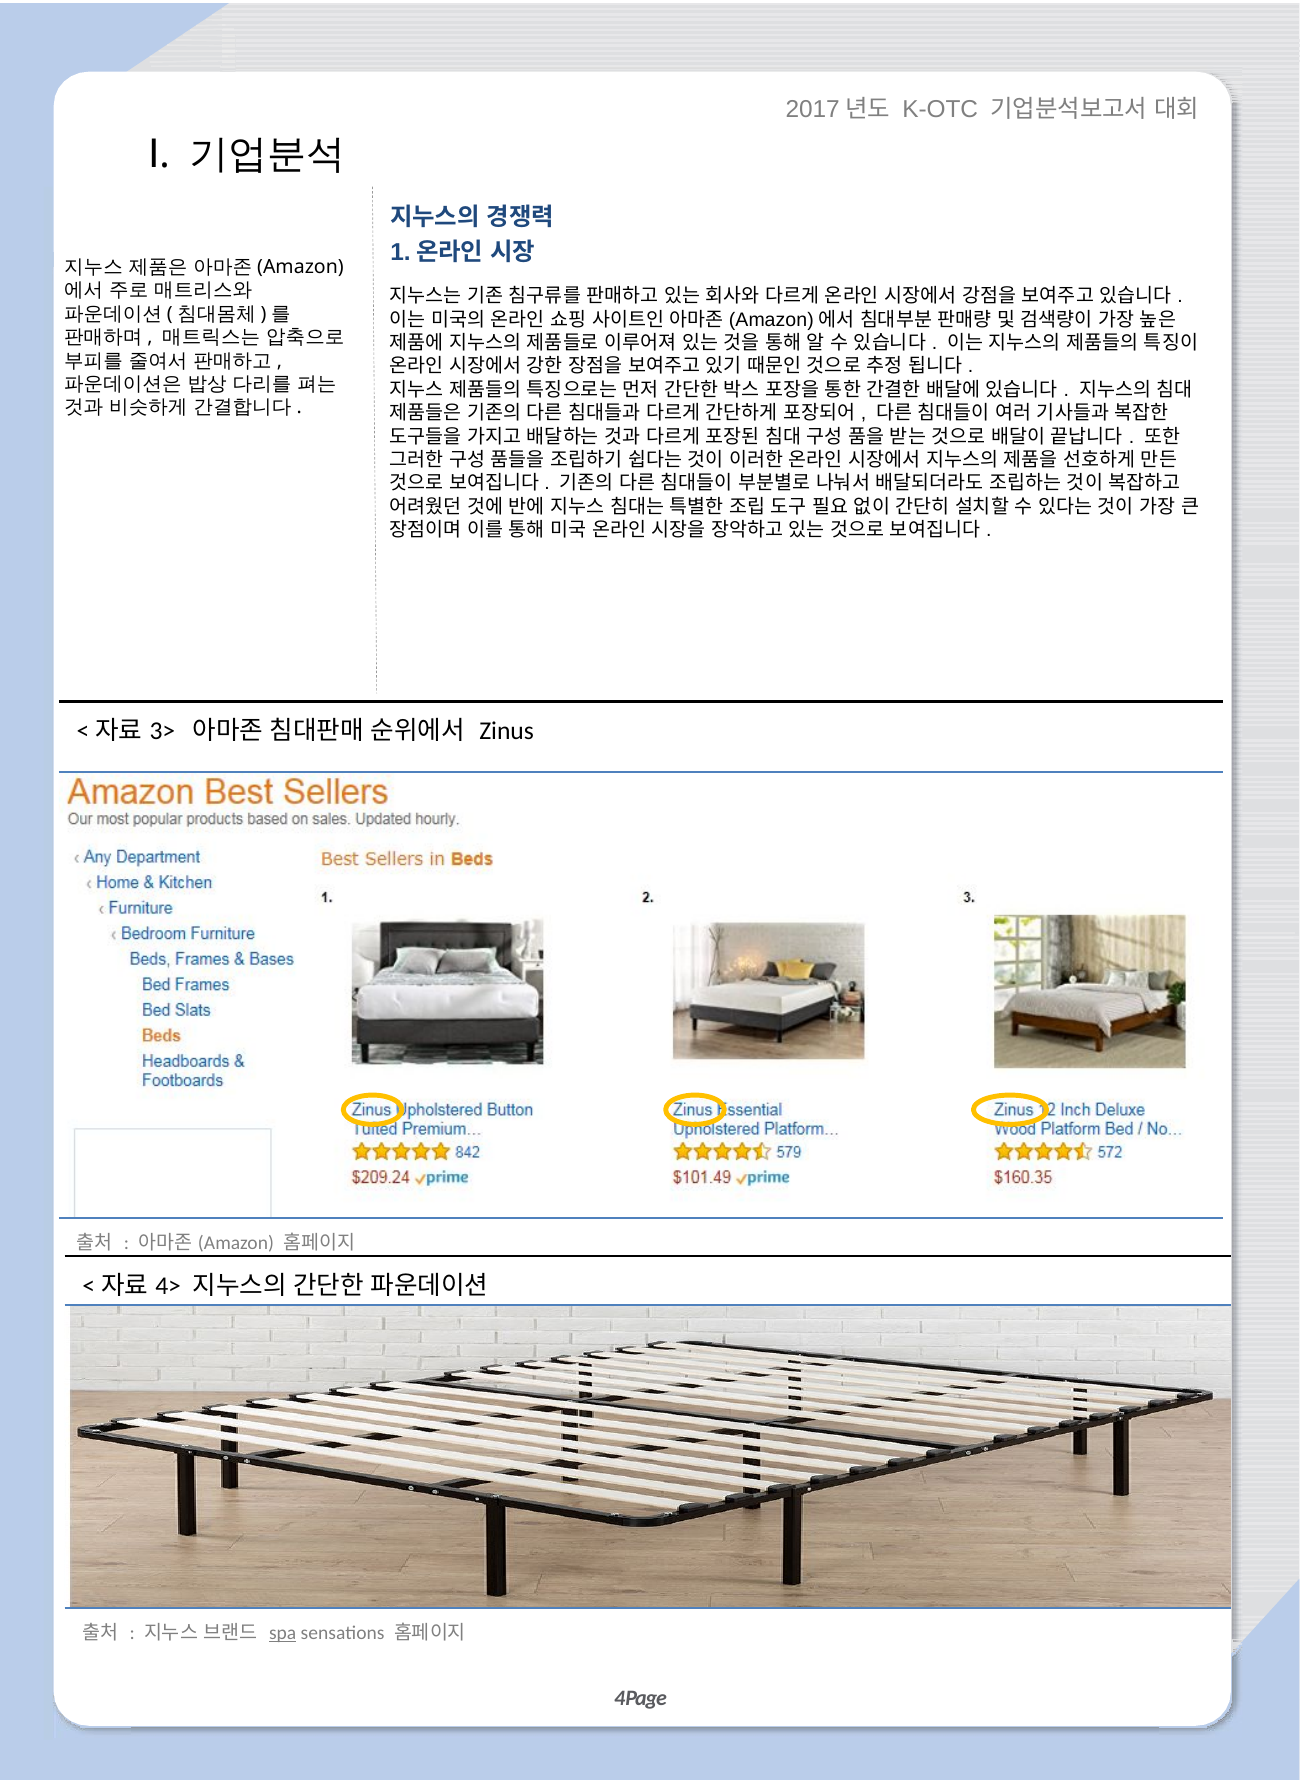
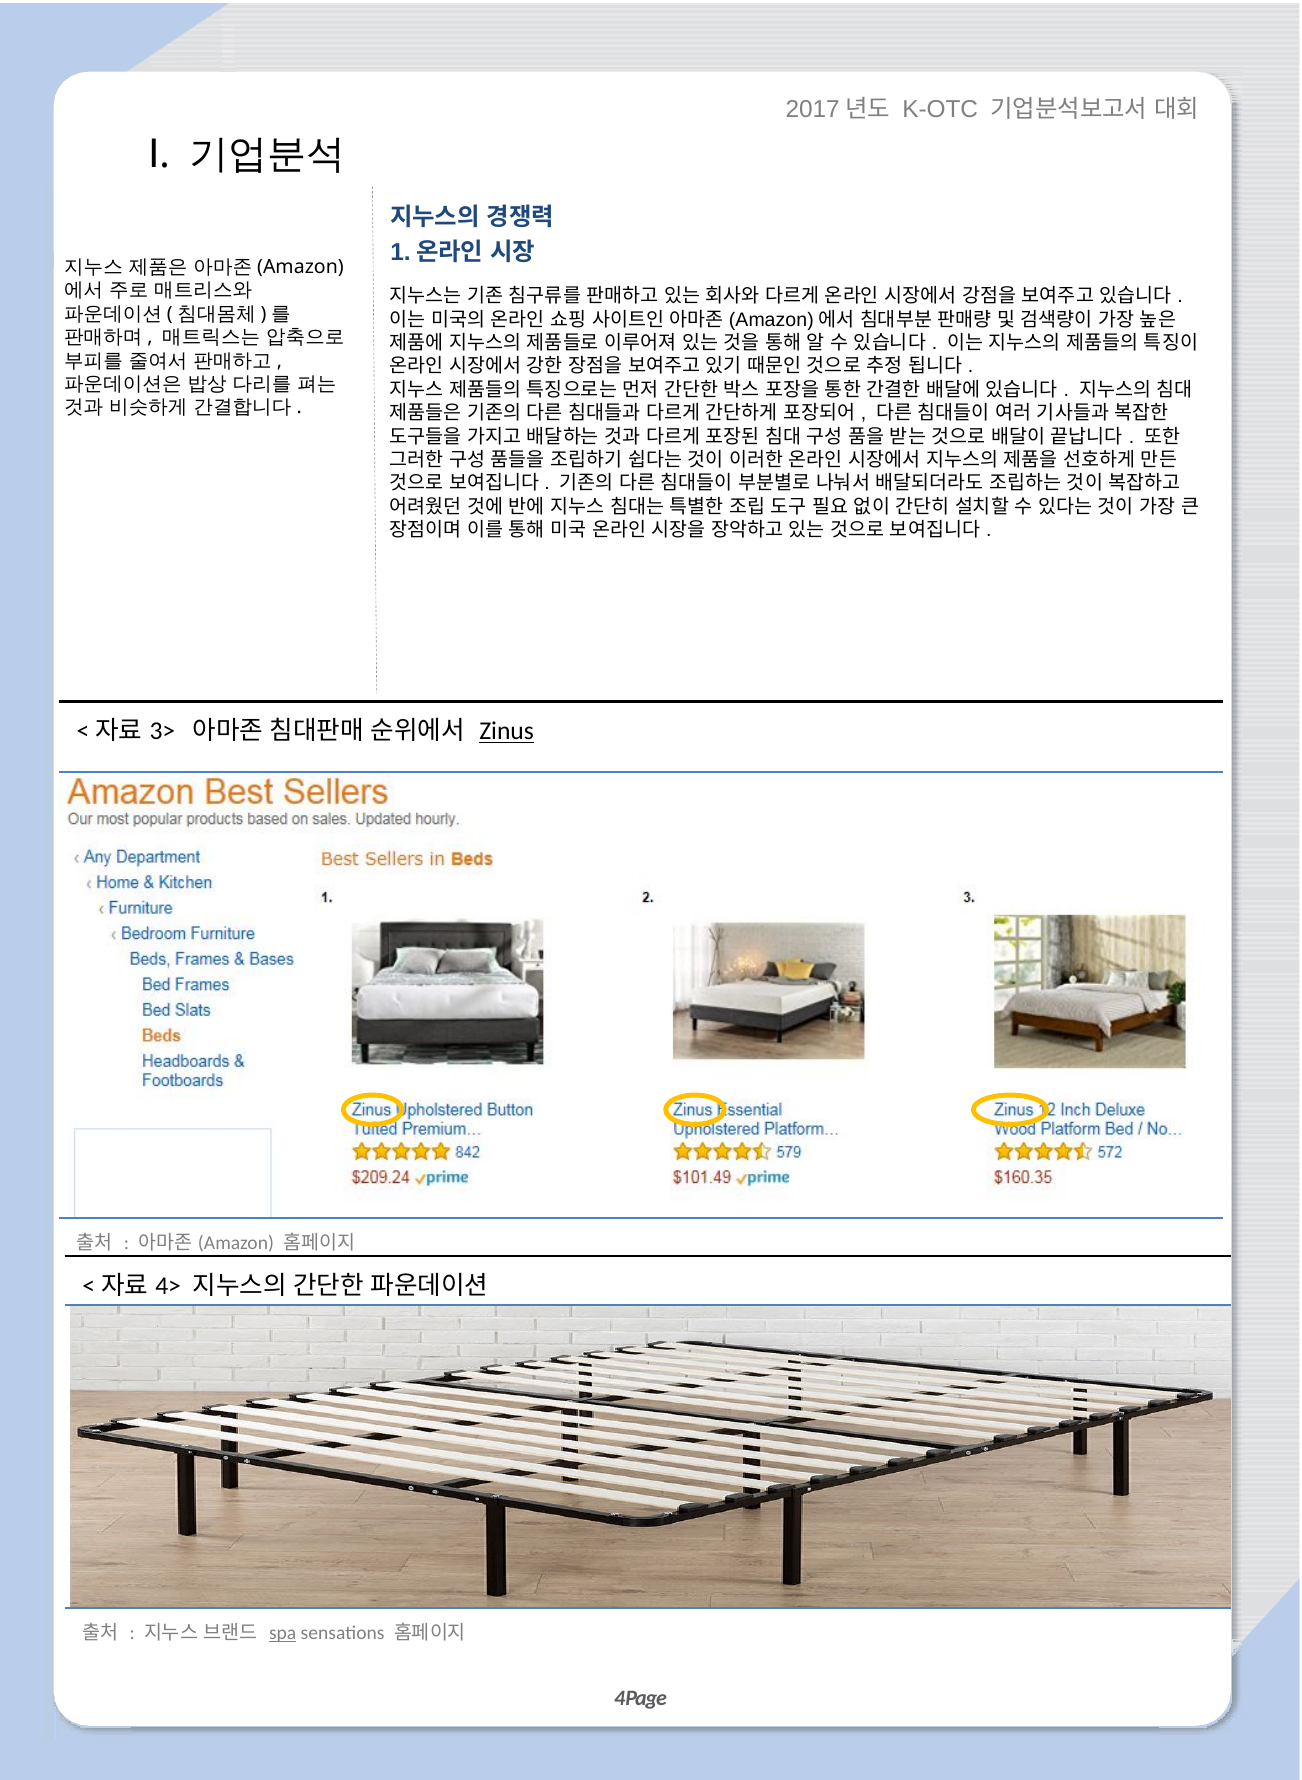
Zinus underline: none -> present (507, 732)
